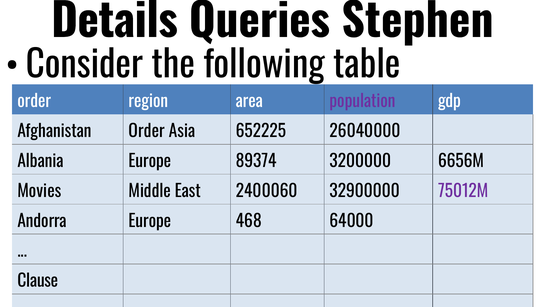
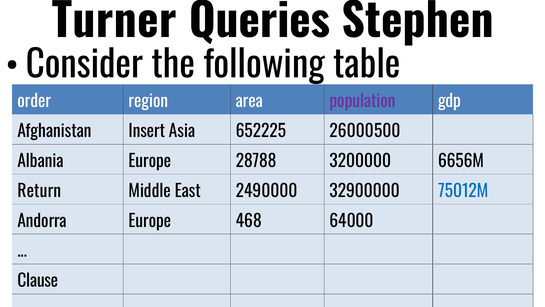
Details: Details -> Turner (114, 22)
Afghanistan Order: Order -> Insert (147, 131)
26040000: 26040000 -> 26000500 (365, 131)
89374: 89374 -> 28788 (256, 161)
Movies: Movies -> Return (39, 191)
2400060: 2400060 -> 2490000 (267, 191)
75012M colour: purple -> blue (463, 191)
